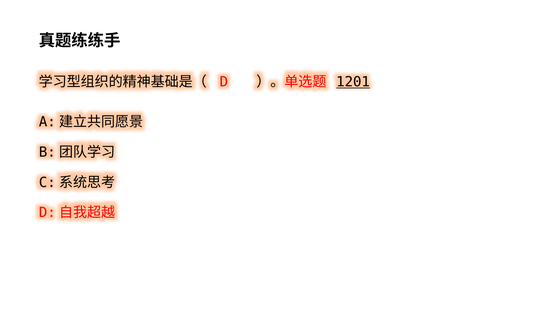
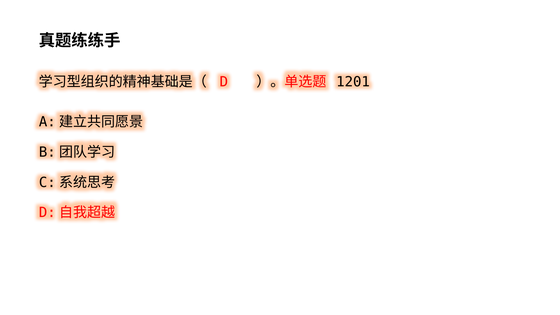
1201 underline: present -> none (353, 82)
